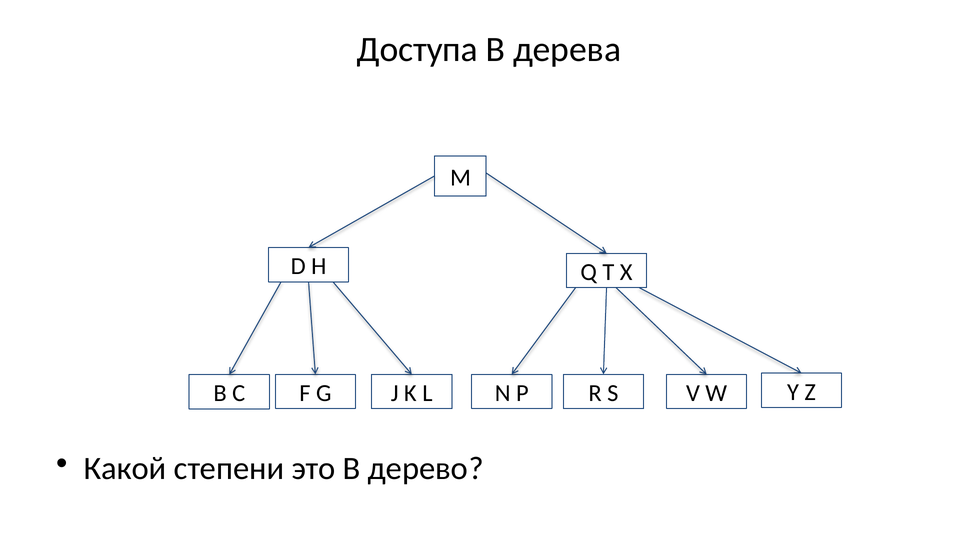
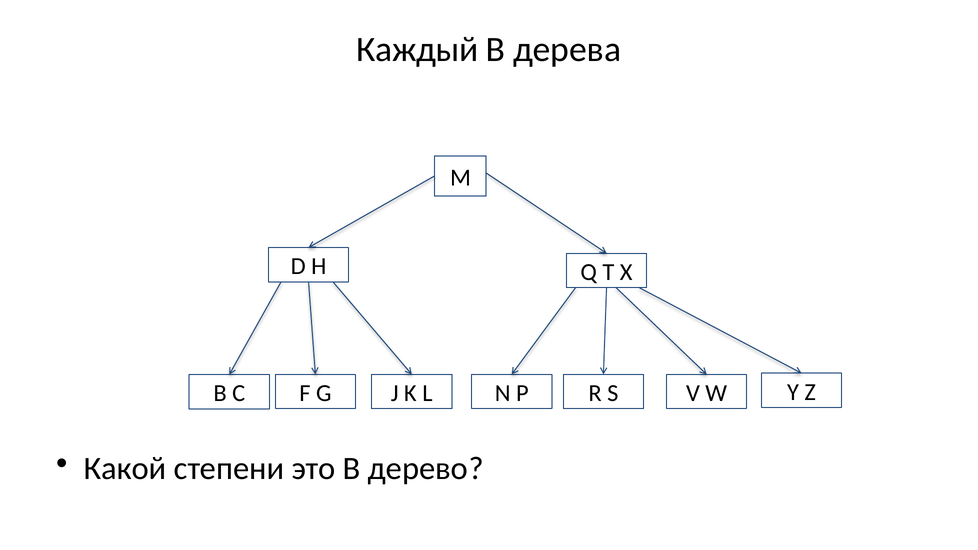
Доступа: Доступа -> Каждый (417, 50)
